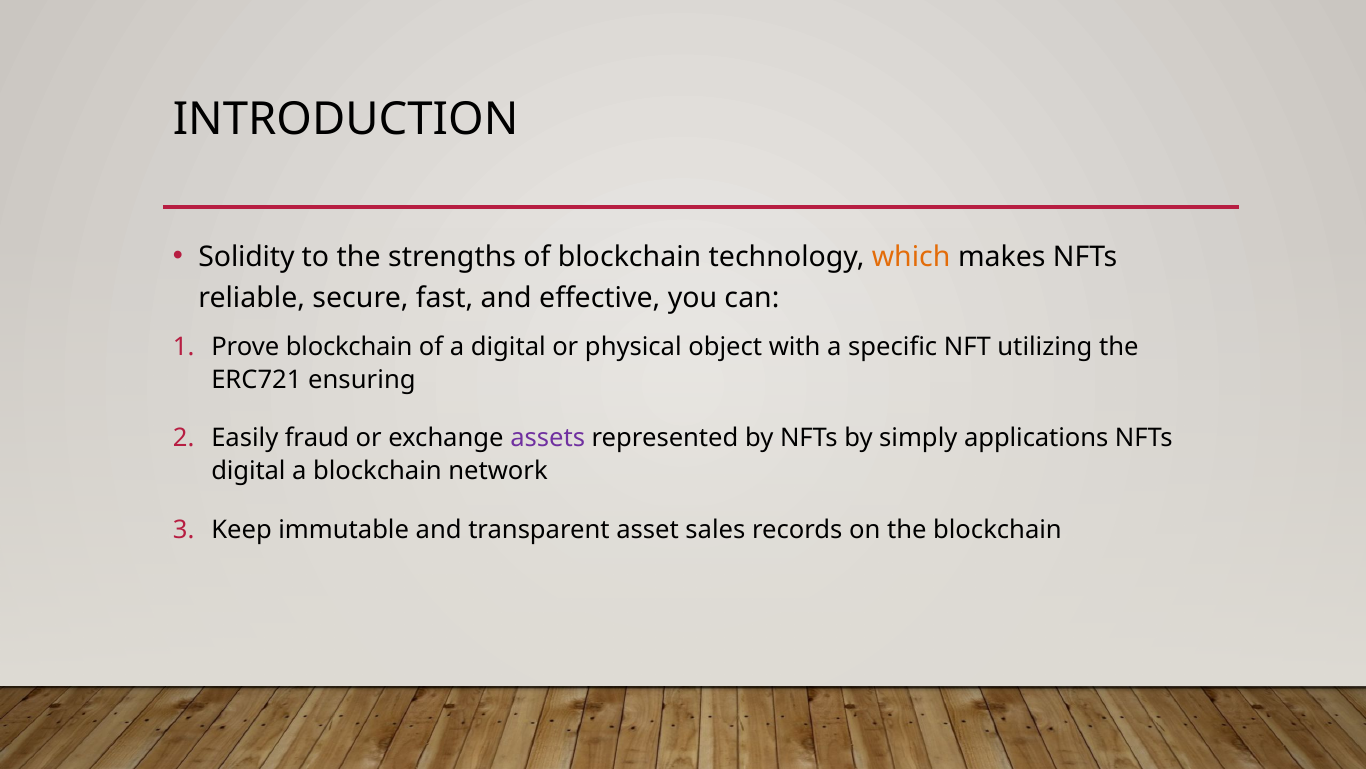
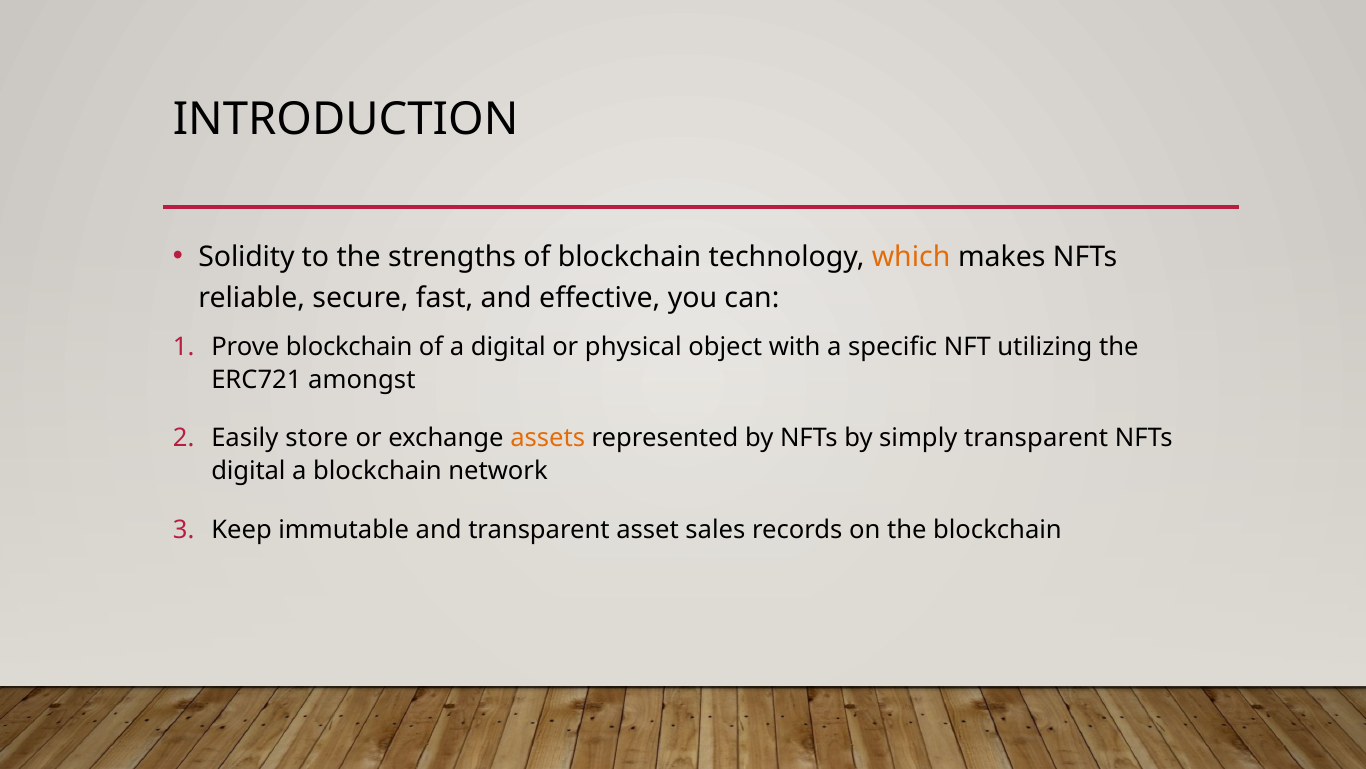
ensuring: ensuring -> amongst (362, 379)
fraud: fraud -> store (317, 438)
assets colour: purple -> orange (548, 438)
simply applications: applications -> transparent (1036, 438)
